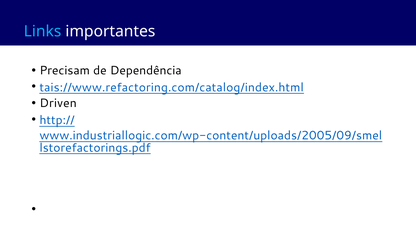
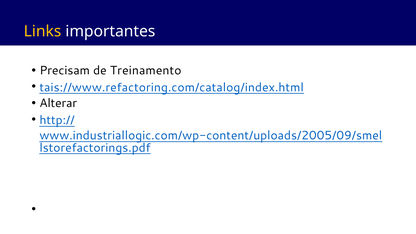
Links colour: light blue -> yellow (43, 31)
Dependência: Dependência -> Treinamento (146, 71)
Driven: Driven -> Alterar (58, 103)
